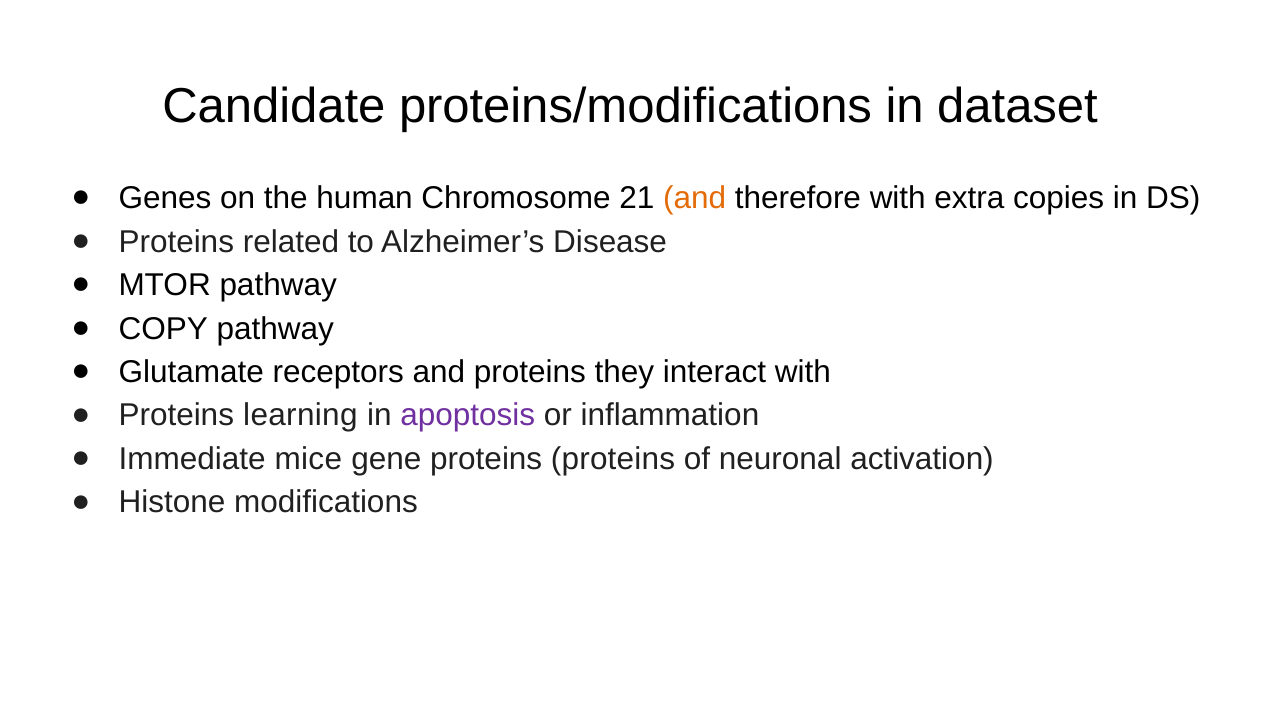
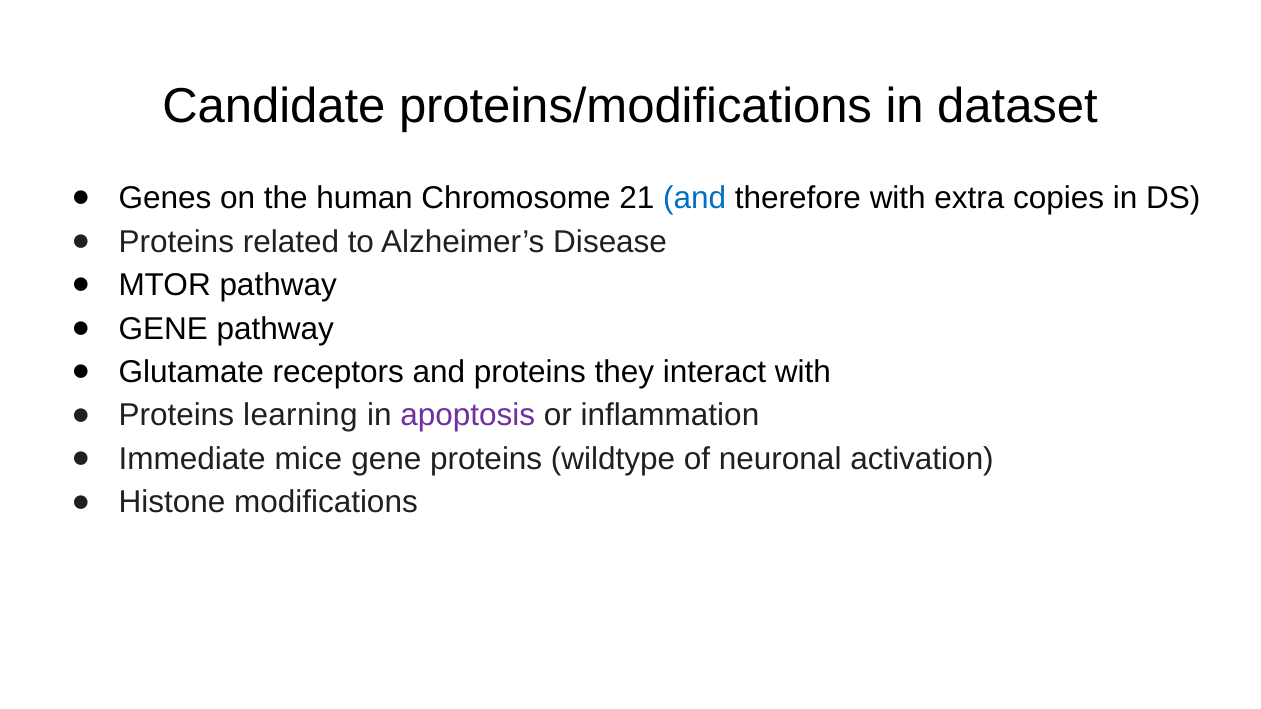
and colour: orange -> blue (695, 198)
COPY: COPY -> GENE (163, 329)
proteins proteins: proteins -> wildtype (613, 459)
